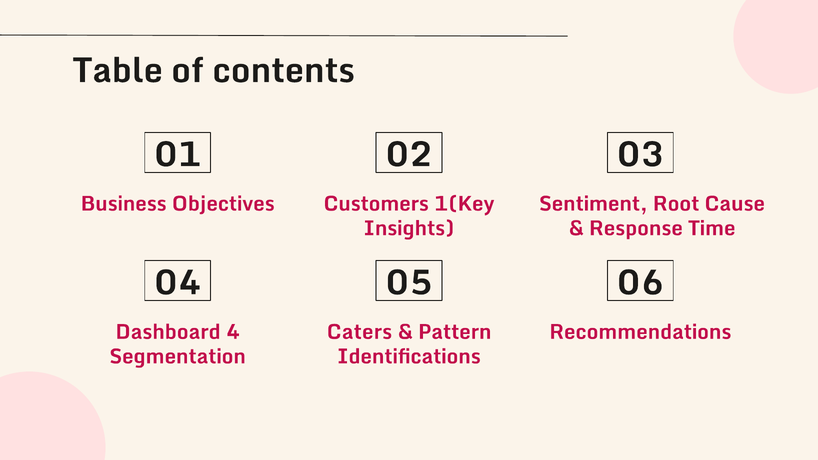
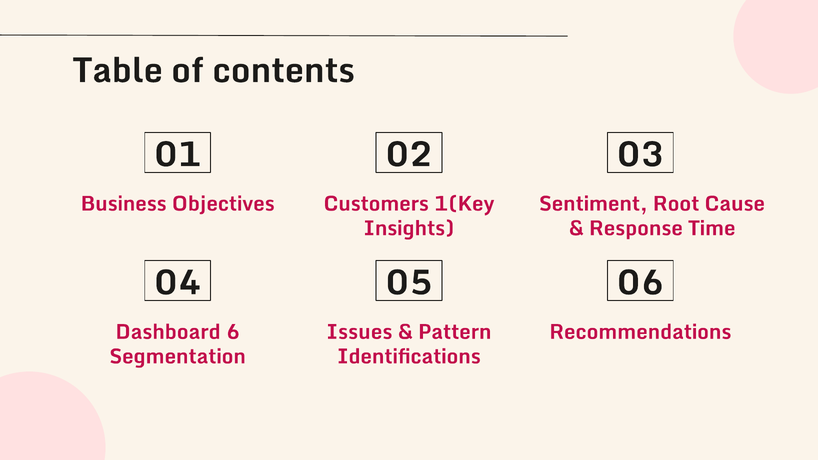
4: 4 -> 6 (233, 332)
Caters: Caters -> Issues (359, 332)
